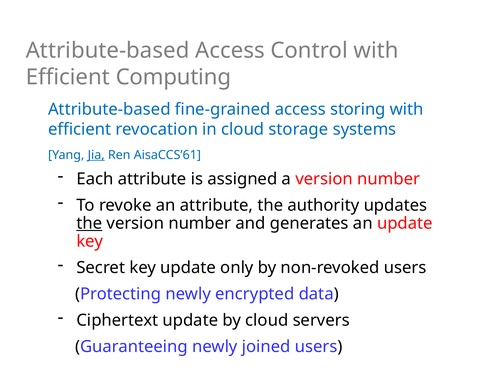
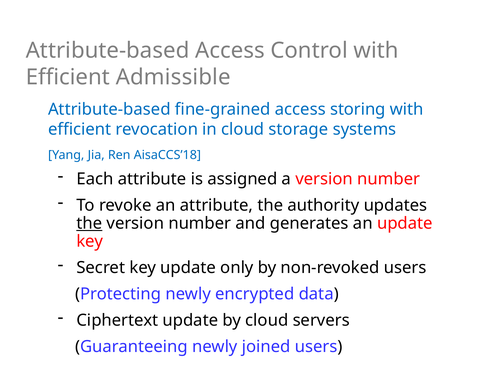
Computing: Computing -> Admissible (173, 77)
Jia underline: present -> none (96, 155)
AisaCCS’61: AisaCCS’61 -> AisaCCS’18 (167, 155)
